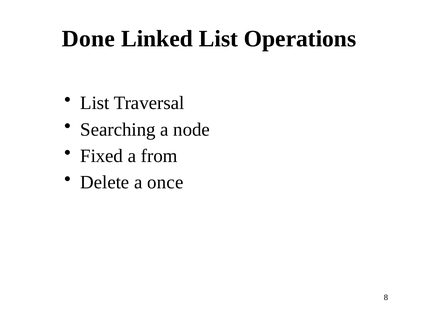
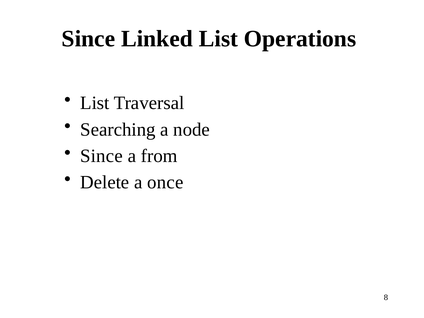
Done: Done -> Since (88, 39)
Fixed: Fixed -> Since (102, 156)
